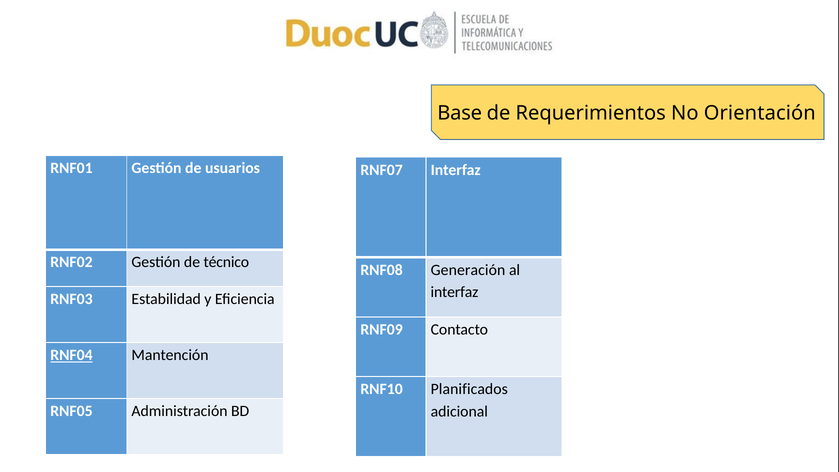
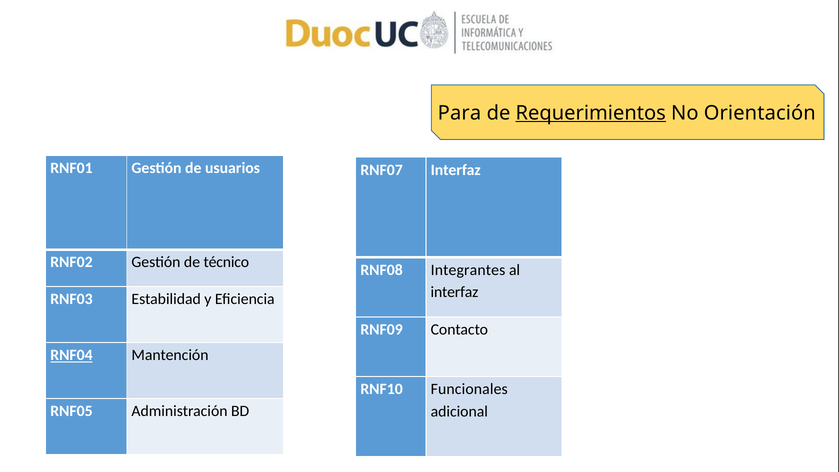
Base: Base -> Para (459, 113)
Requerimientos underline: none -> present (591, 113)
Generación: Generación -> Integrantes (468, 270)
Planificados: Planificados -> Funcionales (469, 389)
